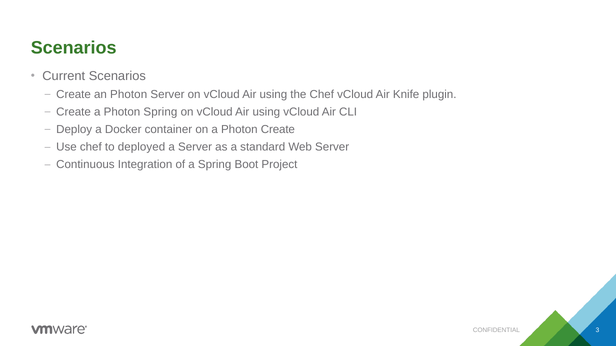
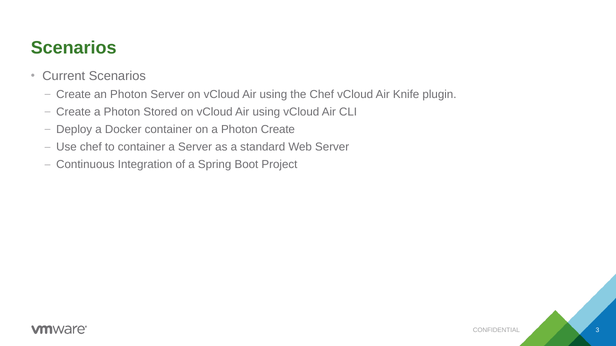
Photon Spring: Spring -> Stored (160, 112)
to deployed: deployed -> container (142, 147)
